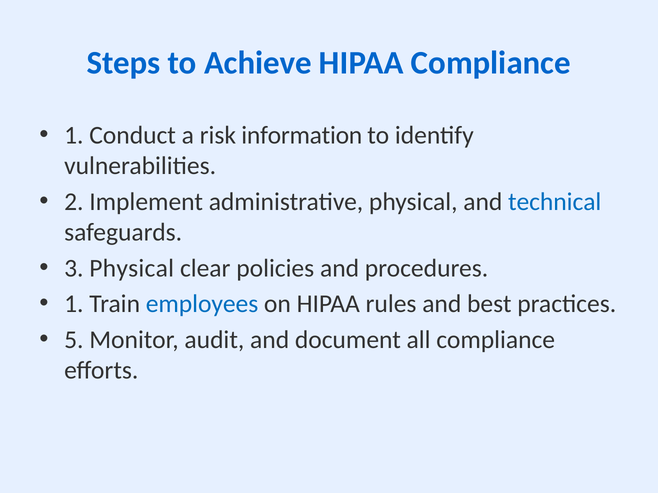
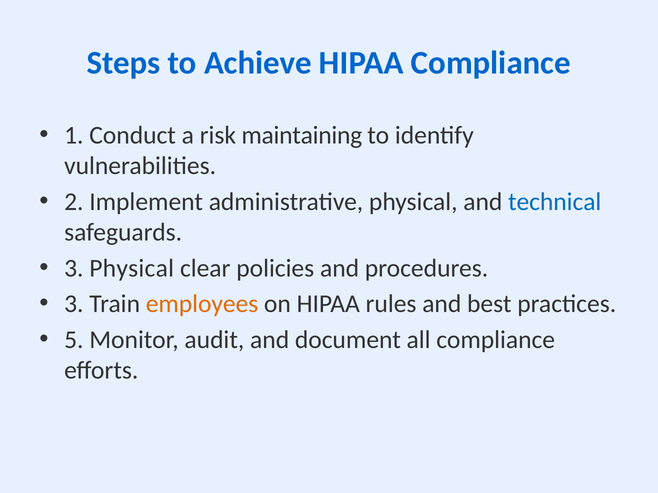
information: information -> maintaining (302, 136)
1: 1 -> 3 (74, 304)
employees colour: blue -> orange (202, 304)
